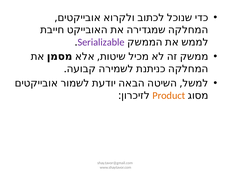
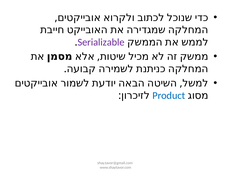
Product colour: orange -> blue (169, 96)
